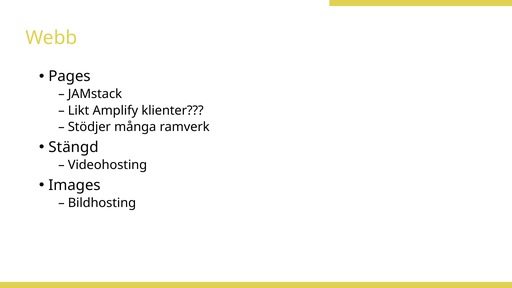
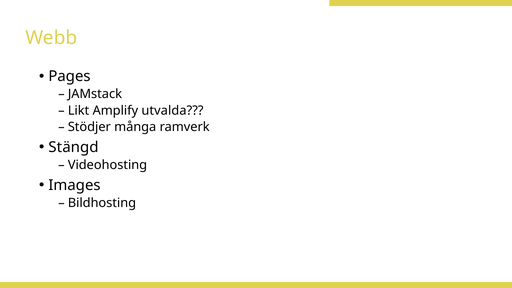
klienter: klienter -> utvalda (172, 110)
